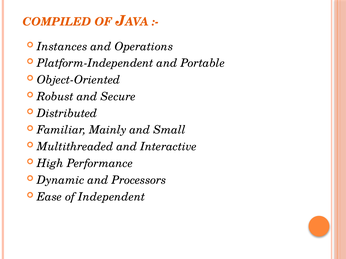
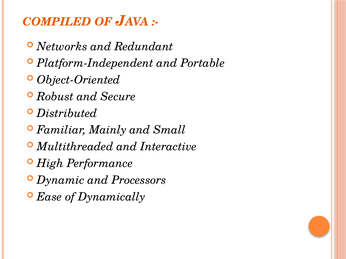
Instances: Instances -> Networks (62, 47)
Operations: Operations -> Redundant (144, 47)
Independent: Independent -> Dynamically (112, 197)
